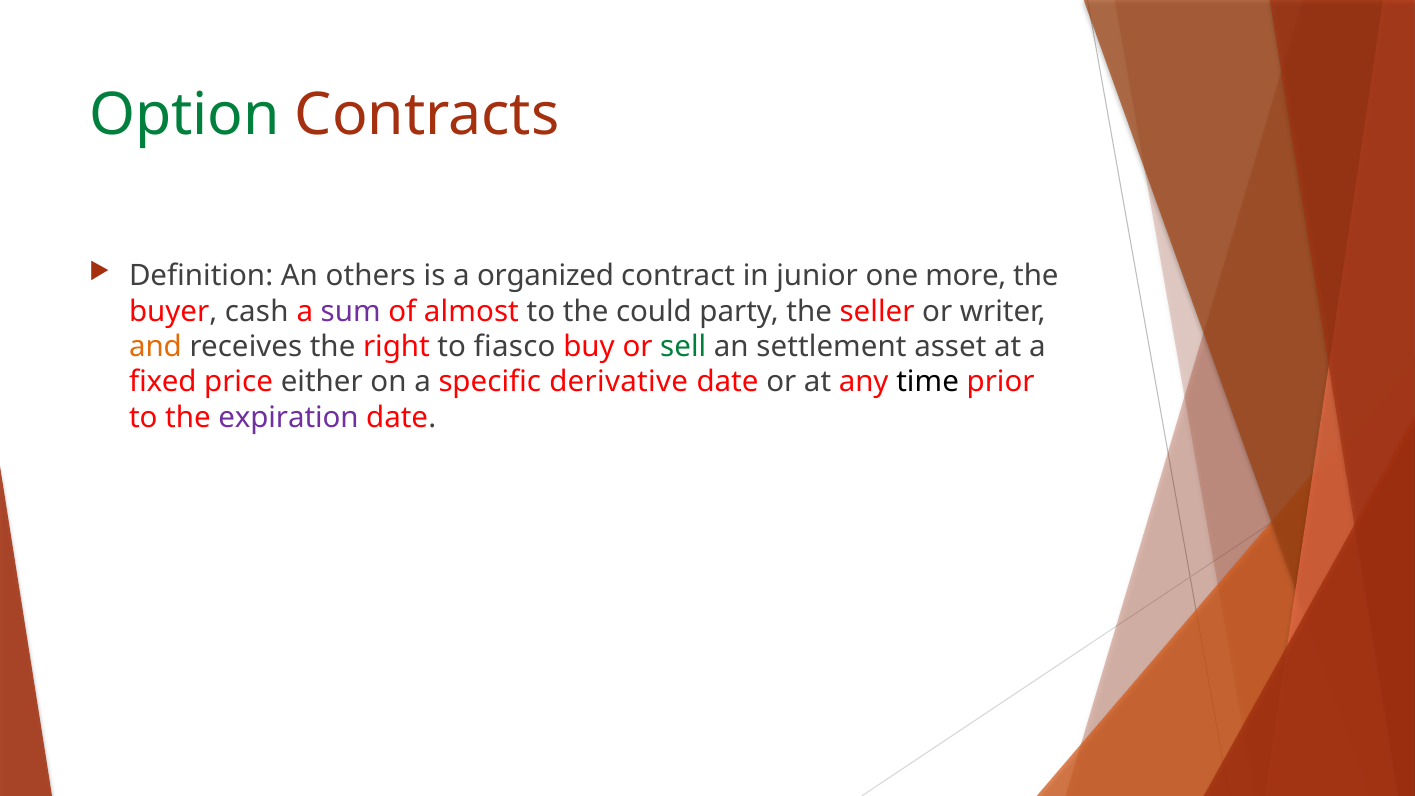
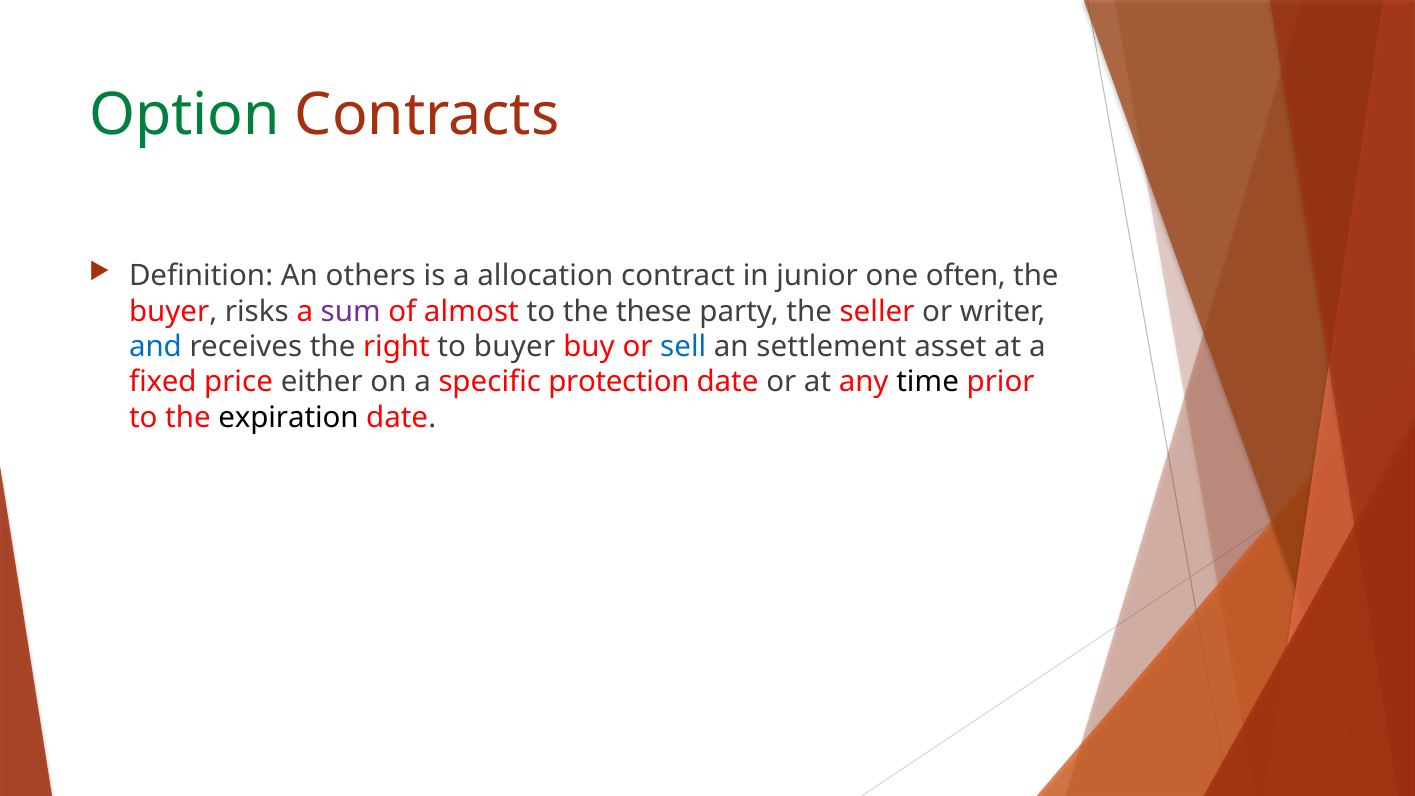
organized: organized -> allocation (545, 276)
more: more -> often (966, 276)
cash: cash -> risks (257, 311)
could: could -> these (654, 311)
and colour: orange -> blue (155, 347)
to fiasco: fiasco -> buyer (515, 347)
sell colour: green -> blue (683, 347)
derivative: derivative -> protection (619, 382)
expiration colour: purple -> black (288, 418)
